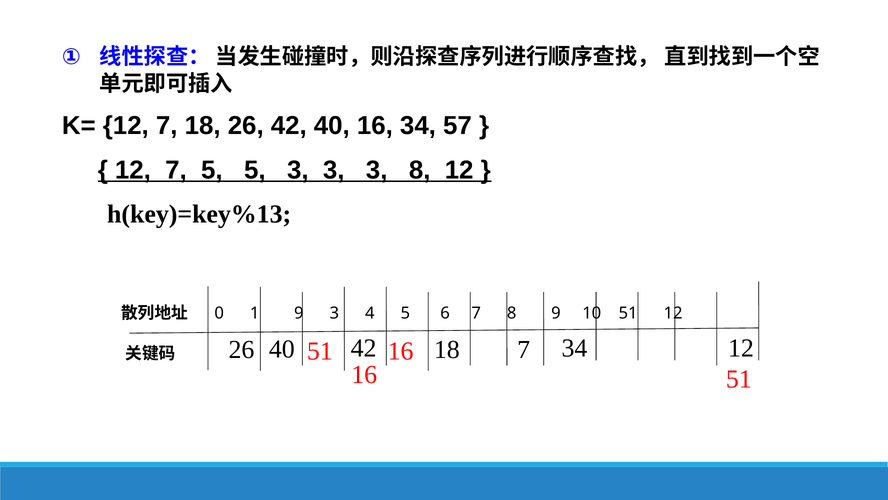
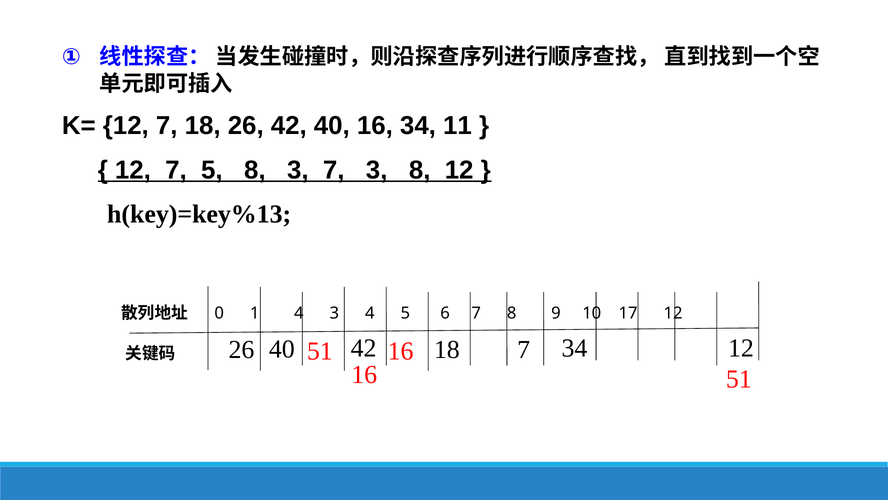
57: 57 -> 11 (457, 126)
5 5: 5 -> 8 (255, 170)
3: 3 -> 7 (334, 170)
1 9: 9 -> 4 (299, 313)
10 51: 51 -> 17 (628, 313)
